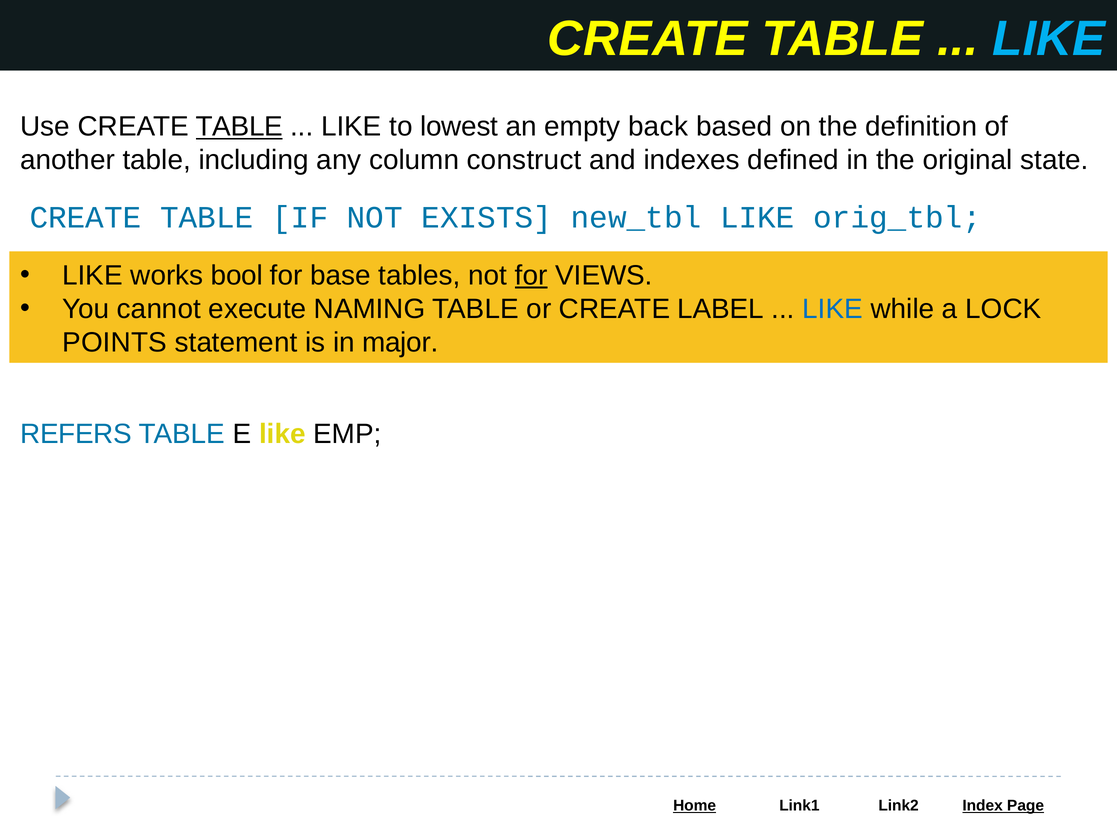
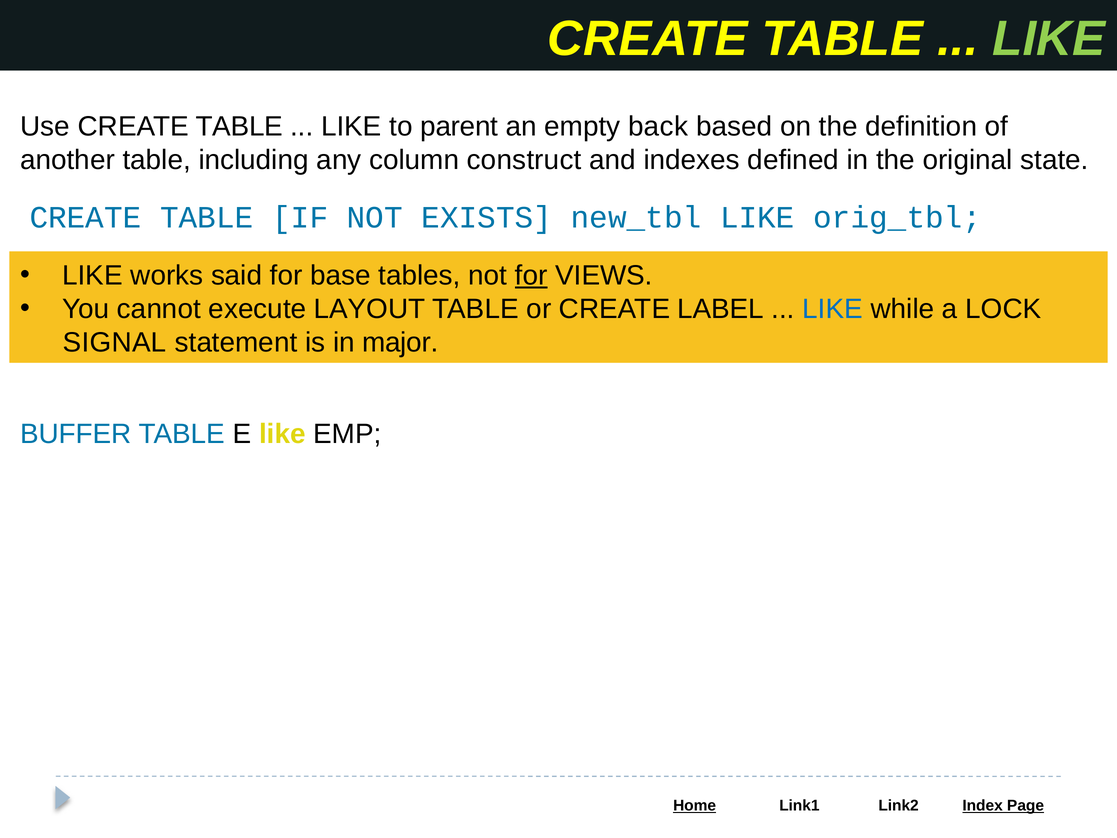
LIKE colour: light blue -> light green (1049, 39)
TABLE underline: present -> none (239, 127)
lowest: lowest -> parent (459, 127)
bool: bool -> said (237, 275)
NAMING: NAMING -> LAYOUT (370, 309)
POINTS: POINTS -> SIGNAL (115, 343)
REFERS: REFERS -> BUFFER (76, 434)
